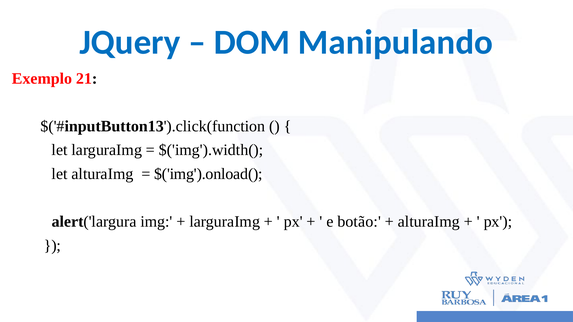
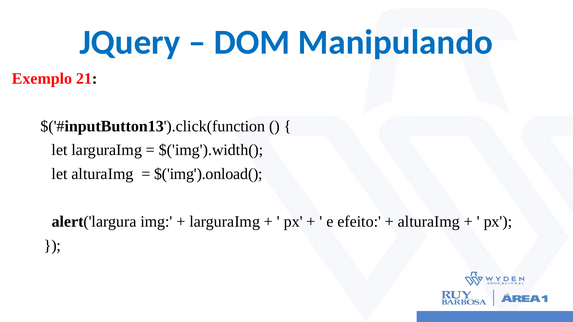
botão: botão -> efeito (359, 222)
